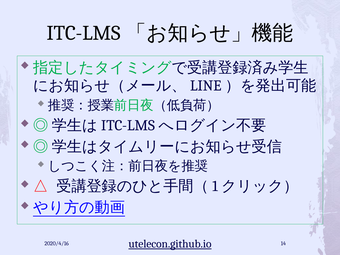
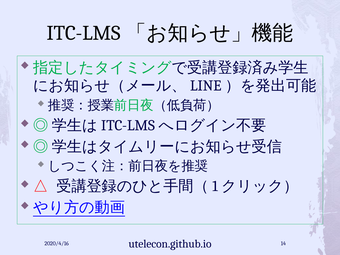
utelecon.github.io underline: present -> none (170, 244)
